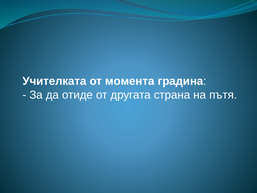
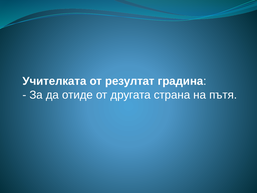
момента: момента -> резултат (130, 81)
